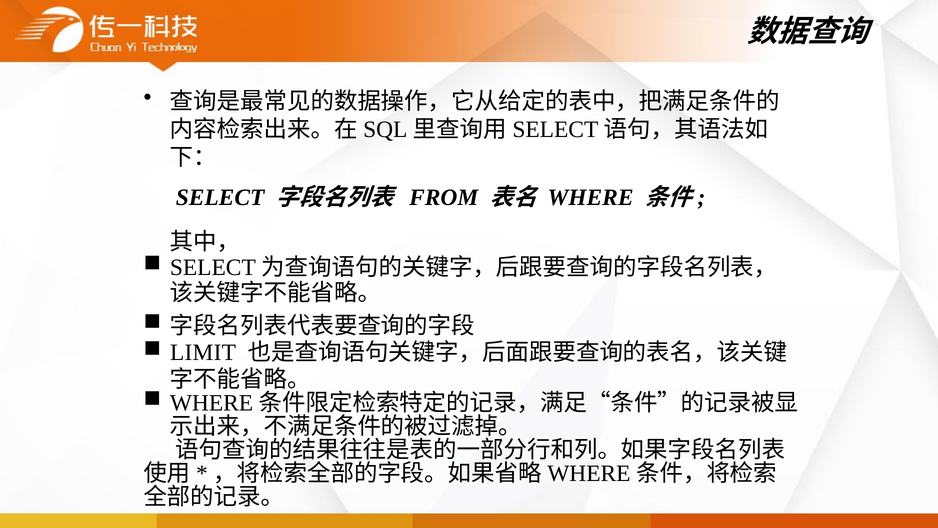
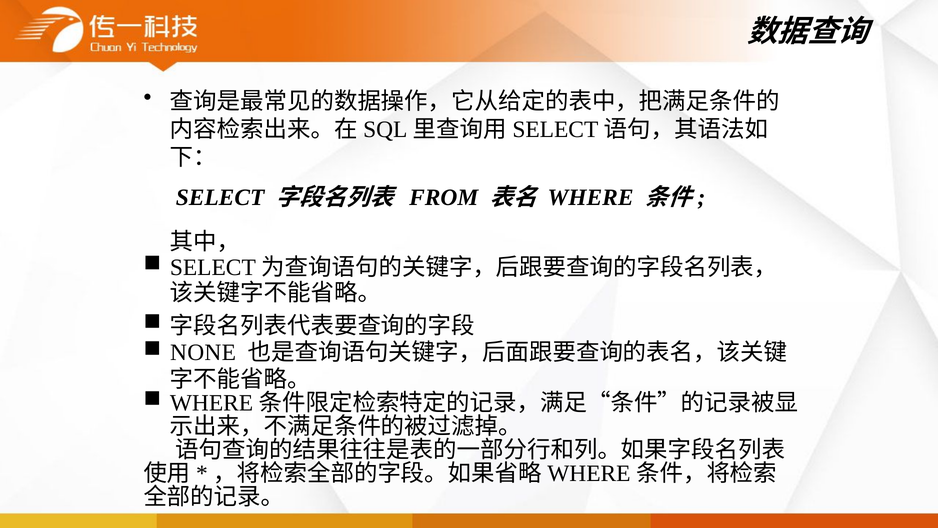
LIMIT: LIMIT -> NONE (203, 352)
